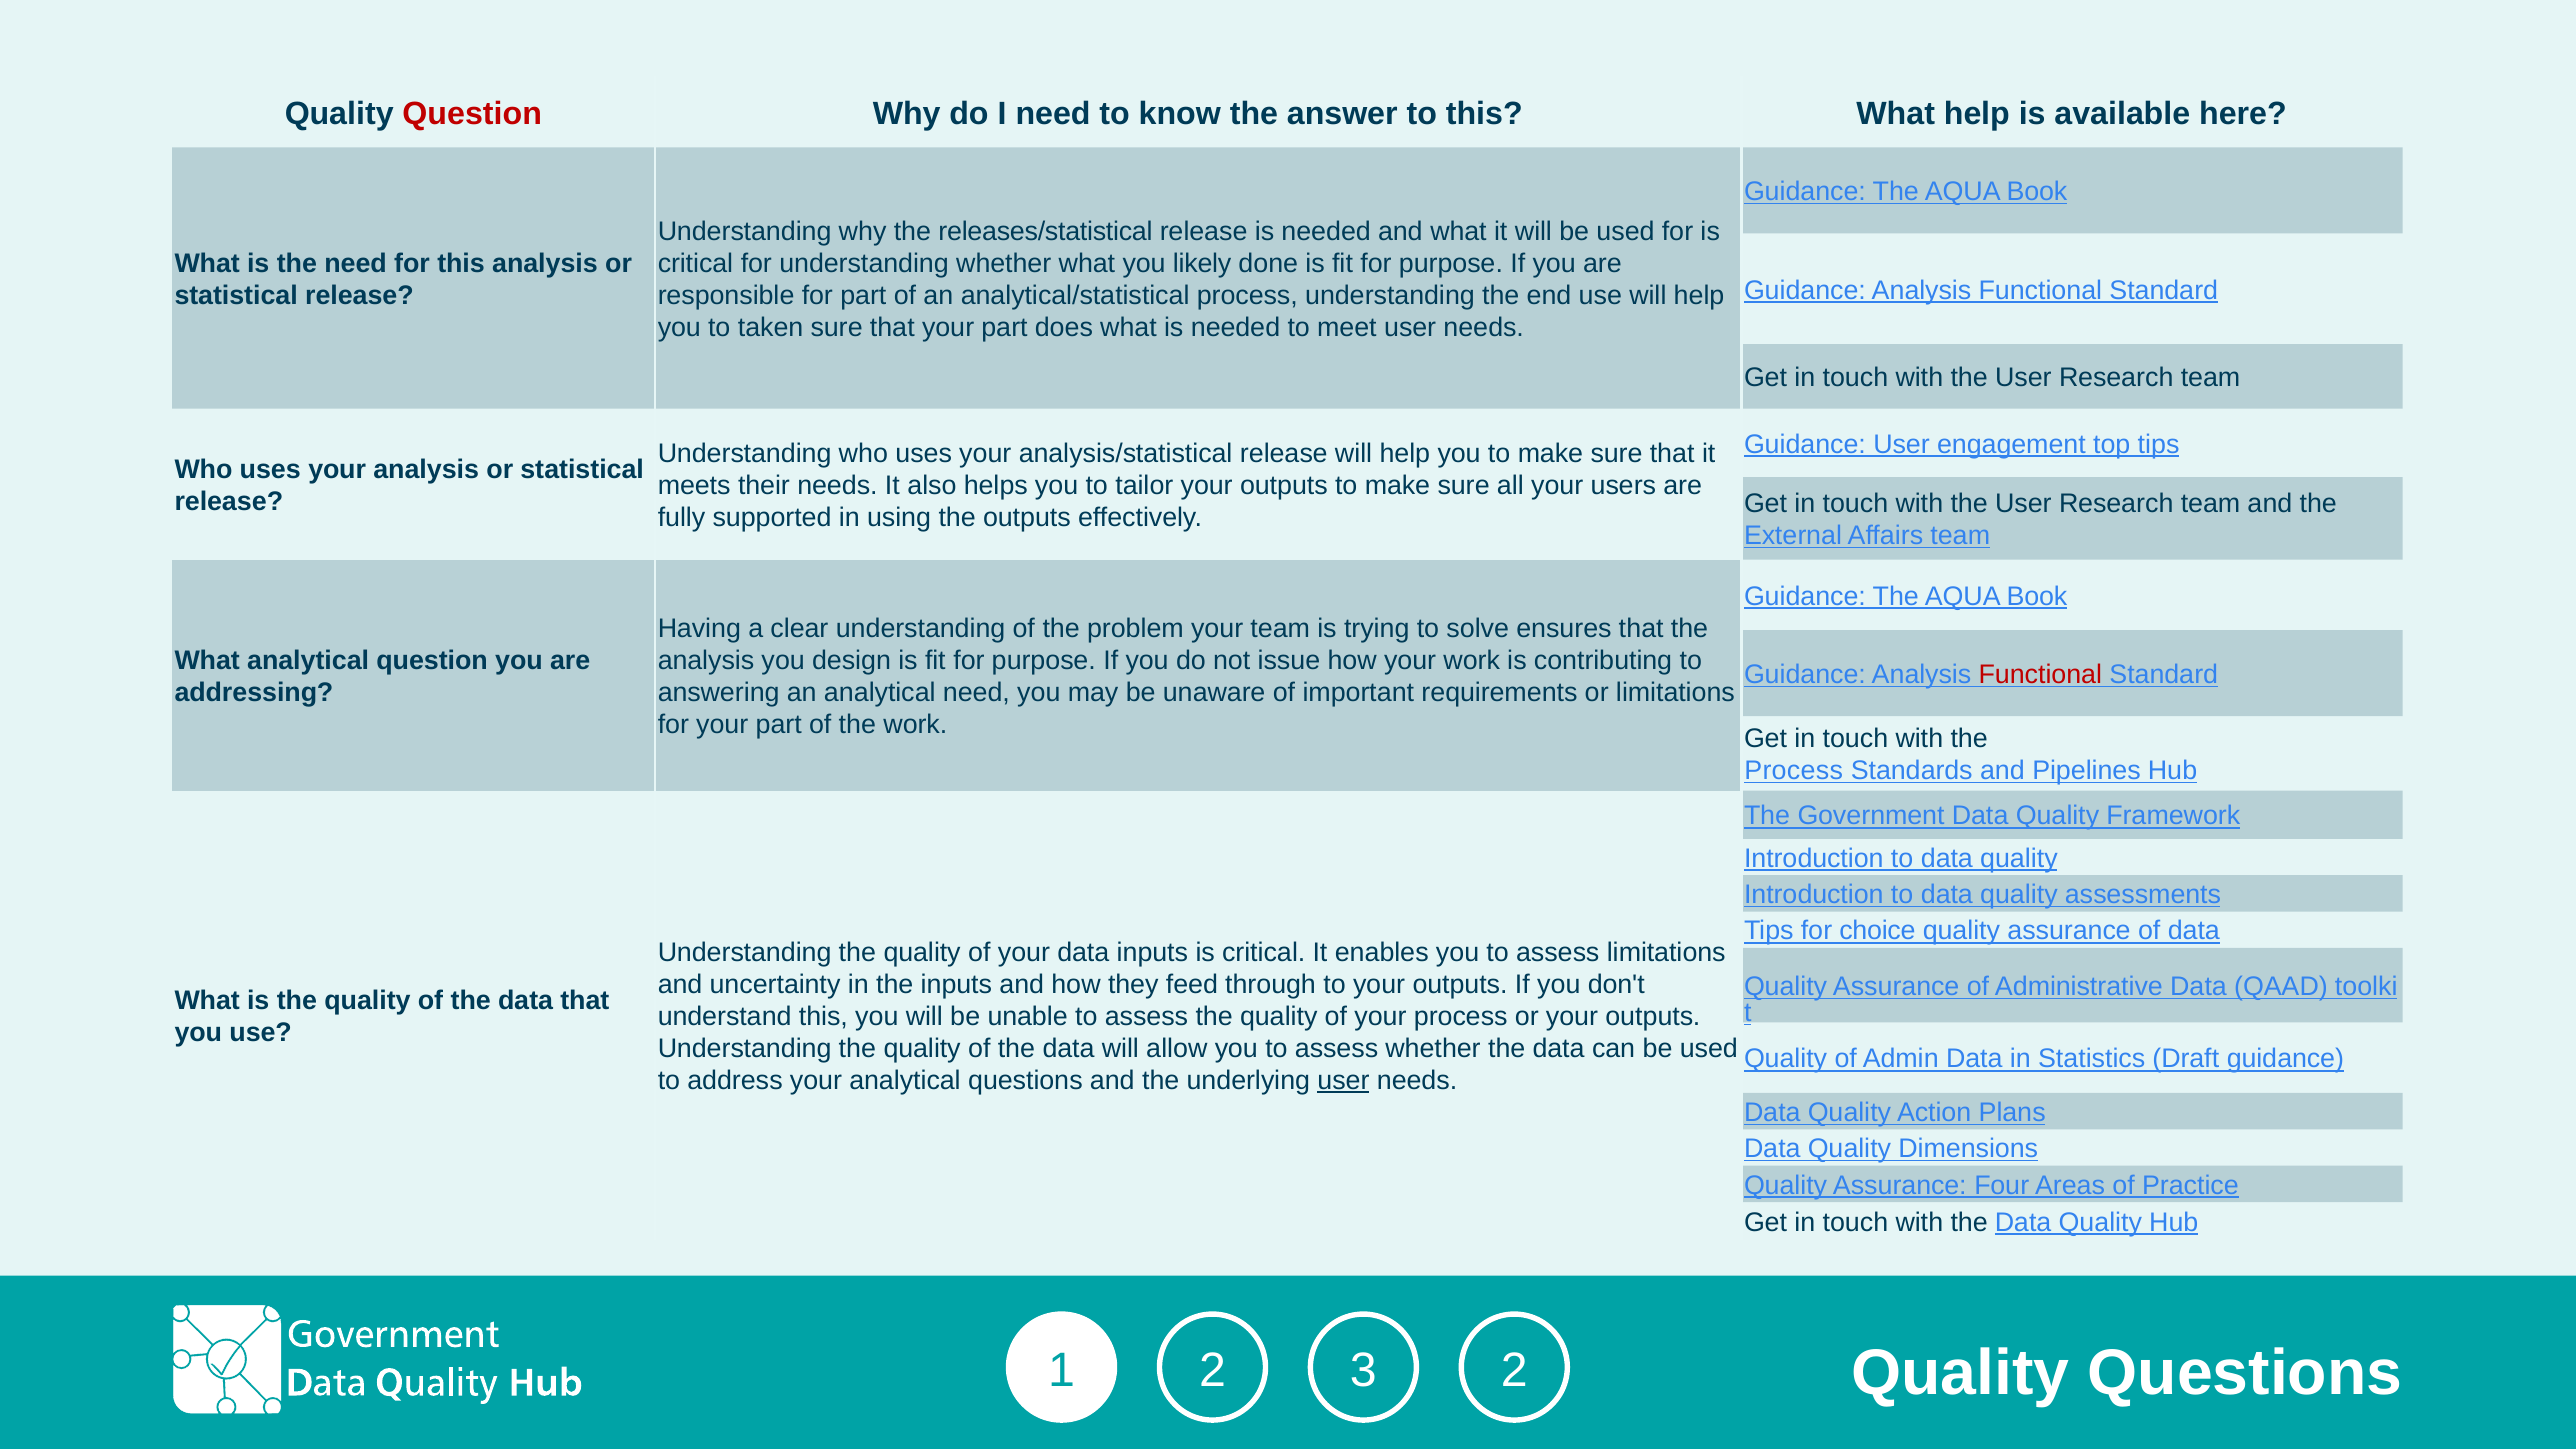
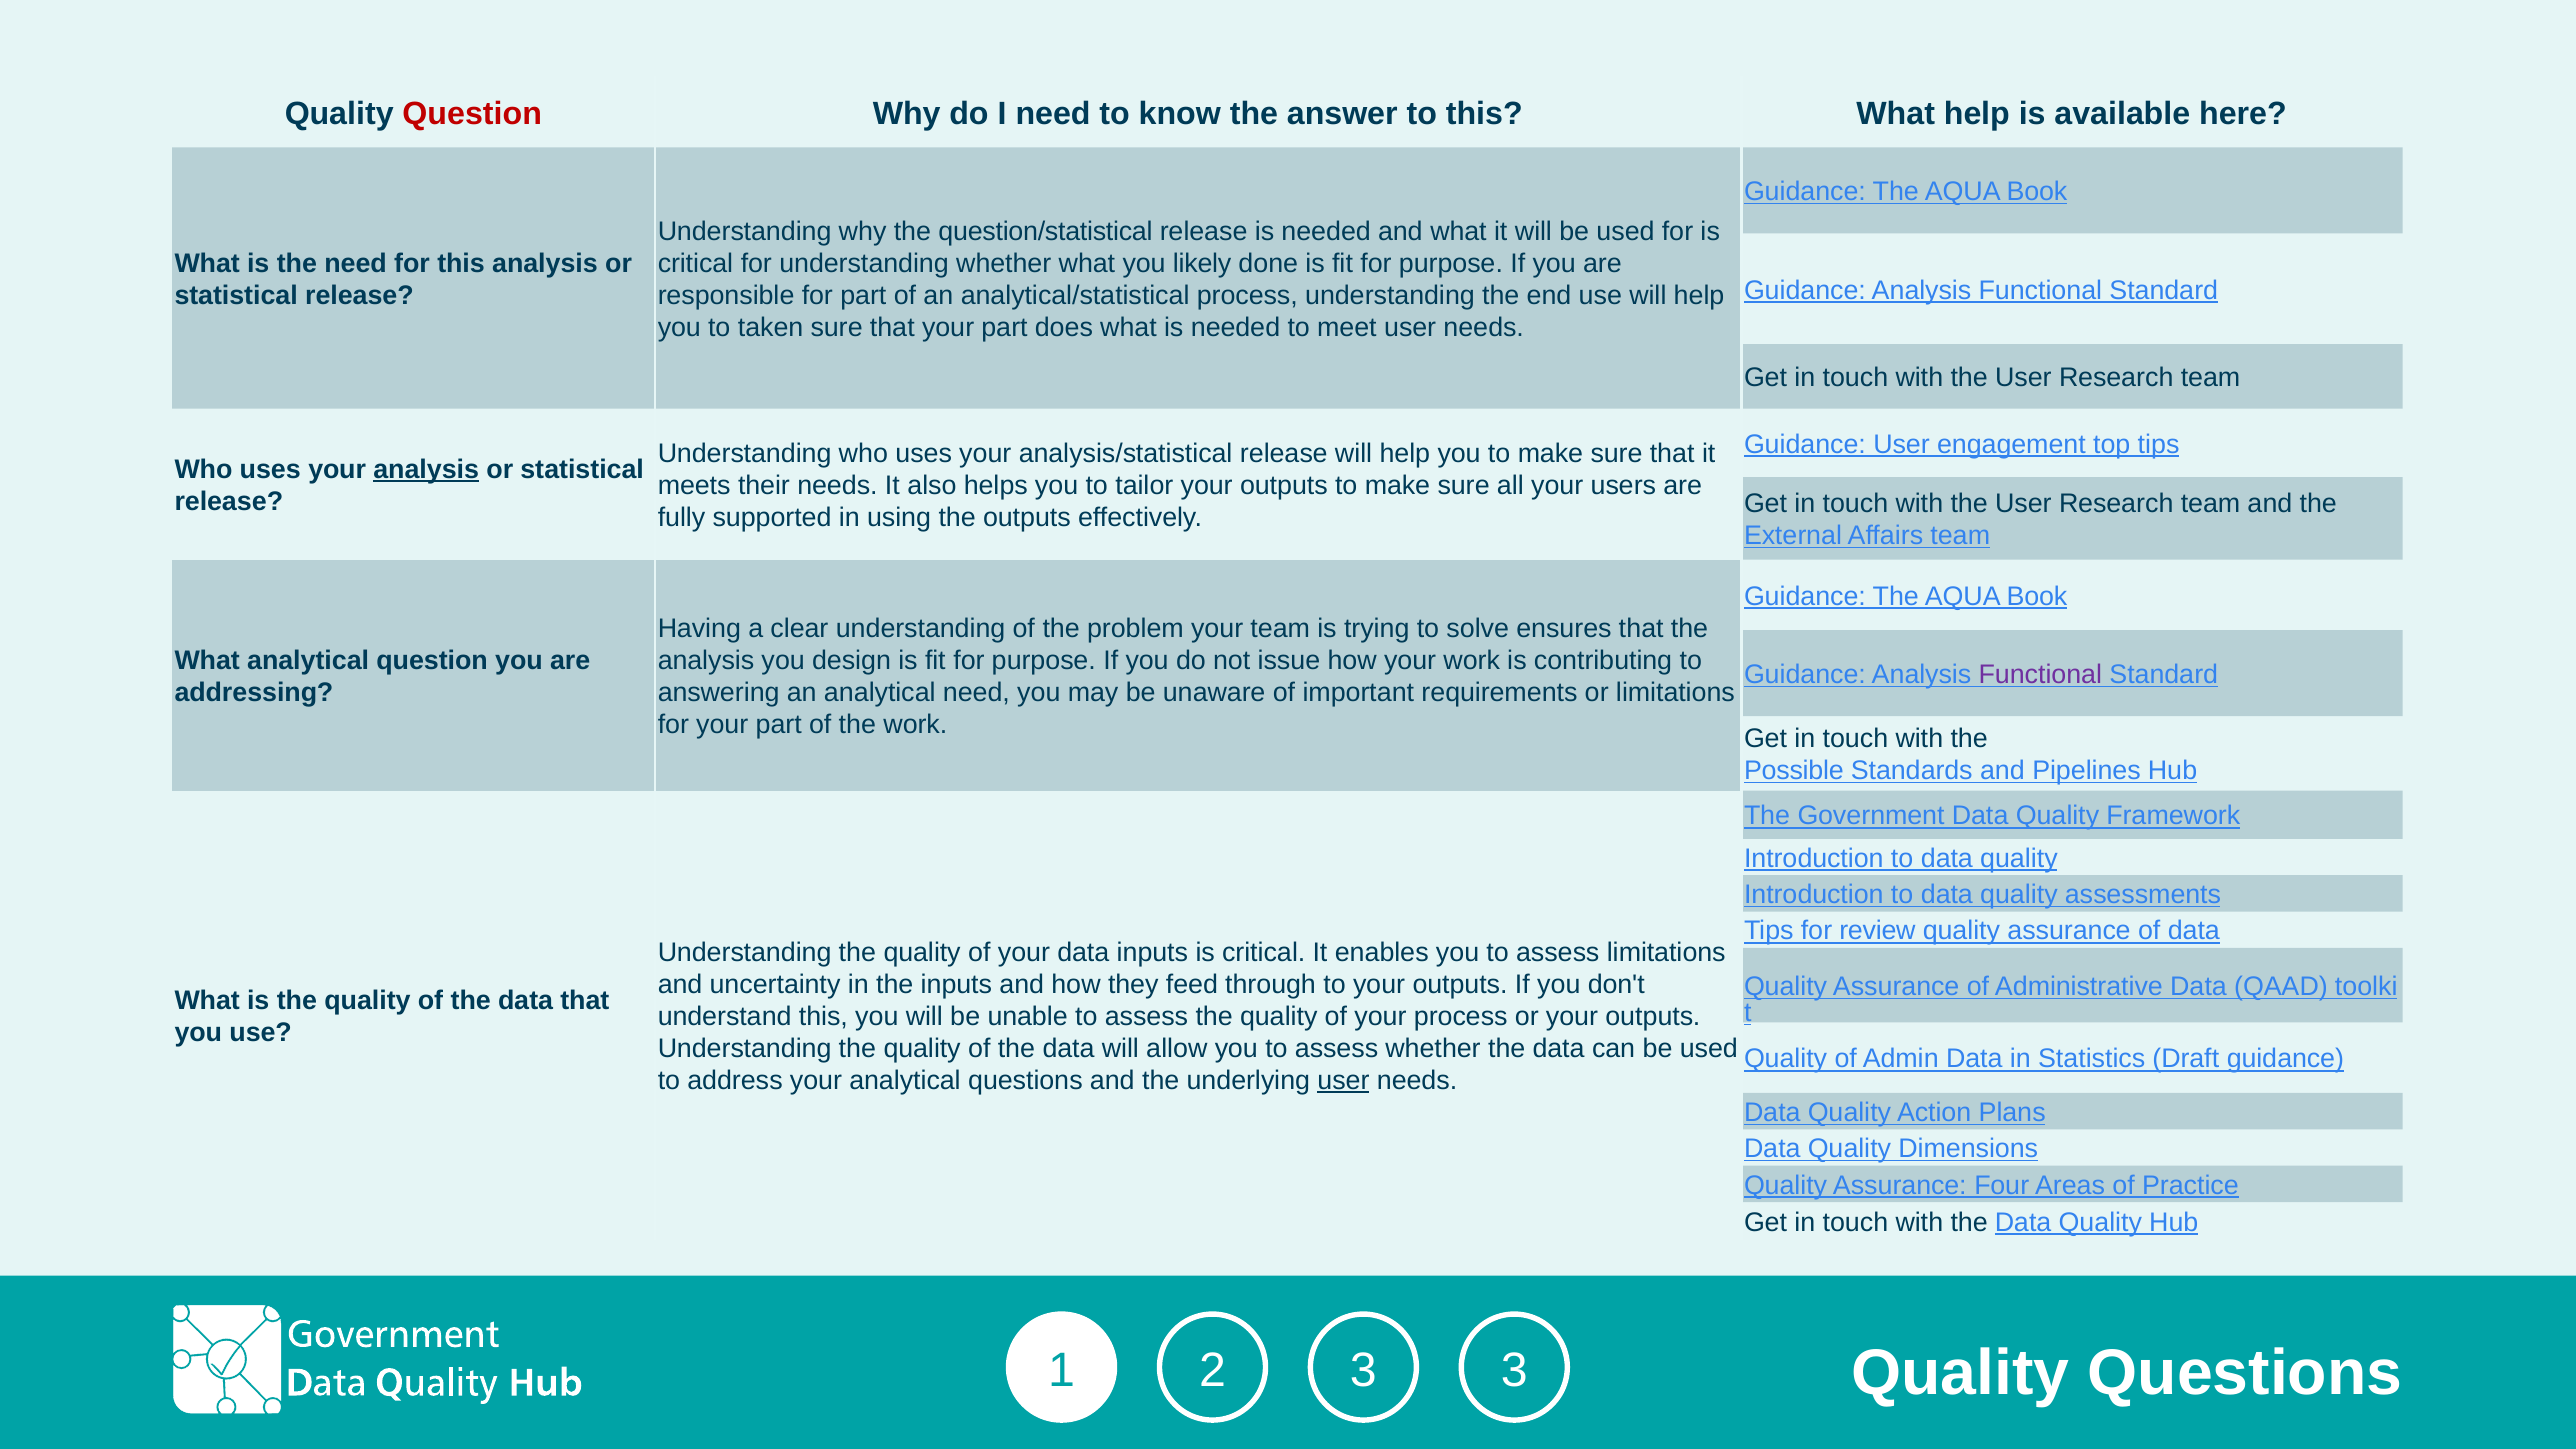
releases/statistical: releases/statistical -> question/statistical (1046, 231)
analysis underline: none -> present (426, 469)
Functional colour: red -> purple (2040, 674)
Process: Process -> Possible (1794, 771)
choice: choice -> review (1877, 931)
3 2: 2 -> 3 (1514, 1370)
